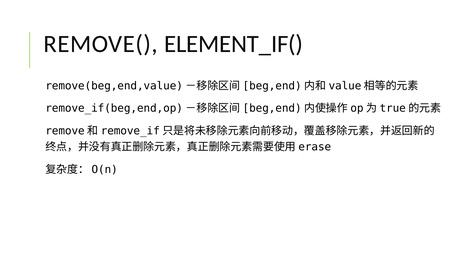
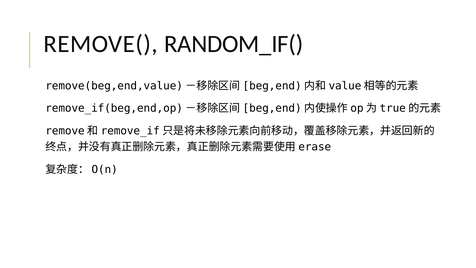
ELEMENT_IF(: ELEMENT_IF( -> RANDOM_IF( (234, 44)
